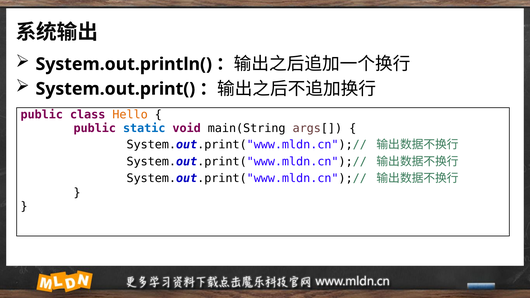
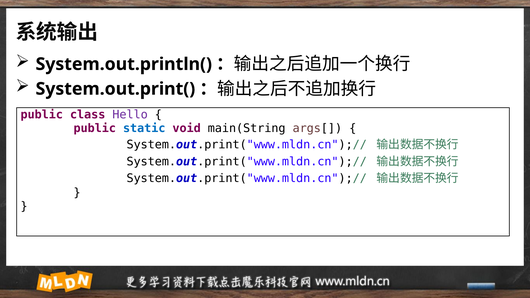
Hello colour: orange -> purple (130, 115)
